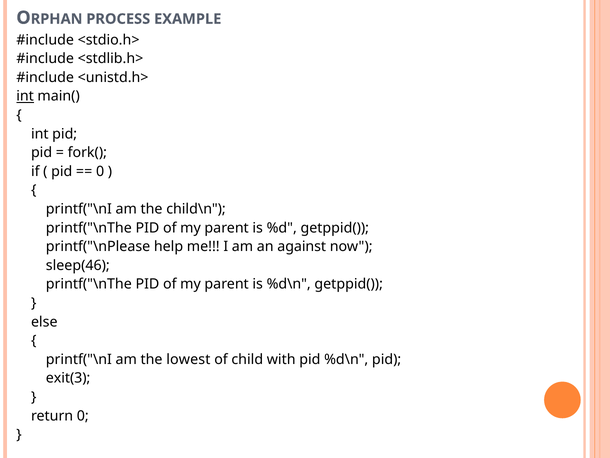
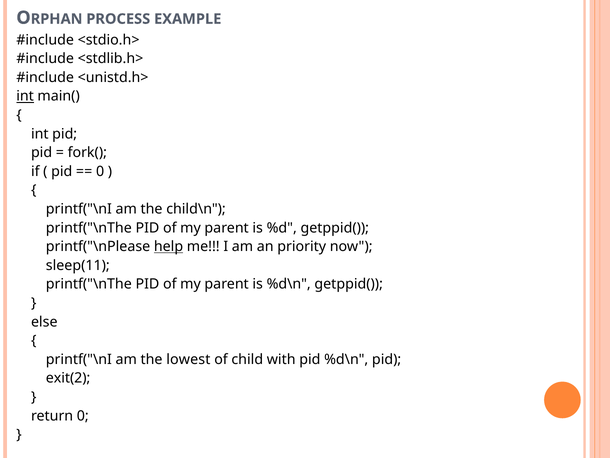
help underline: none -> present (169, 246)
against: against -> priority (302, 246)
sleep(46: sleep(46 -> sleep(11 (78, 265)
exit(3: exit(3 -> exit(2 (68, 378)
